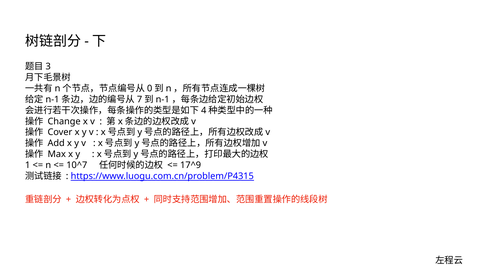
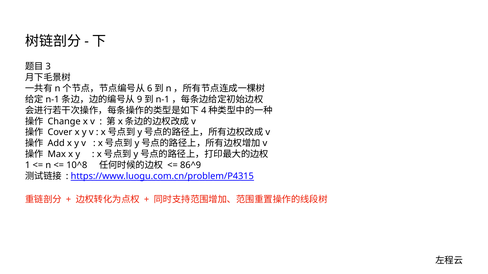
0: 0 -> 6 (150, 89)
7: 7 -> 9 (140, 100)
10^7: 10^7 -> 10^8 (77, 165)
17^9: 17^9 -> 86^9 (191, 165)
